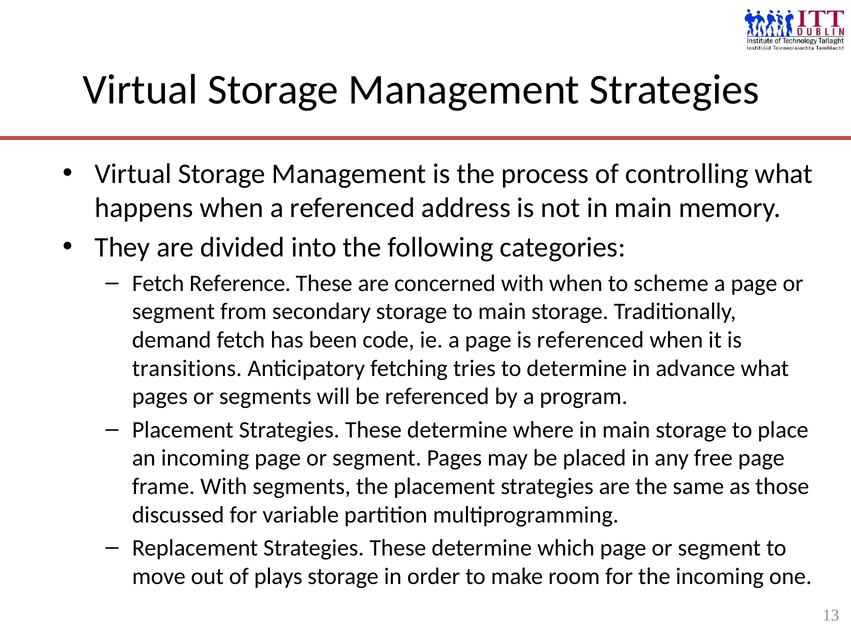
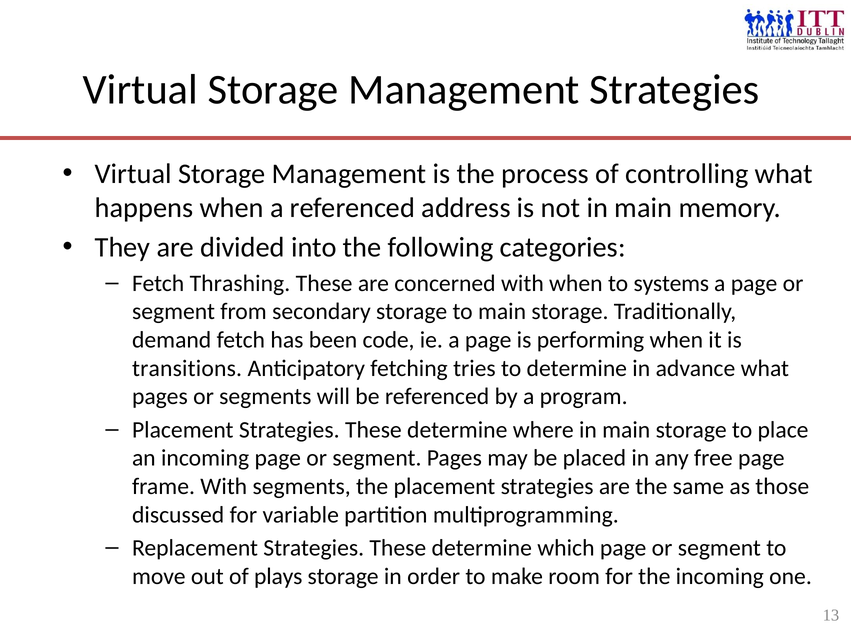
Reference: Reference -> Thrashing (240, 283)
scheme: scheme -> systems (671, 283)
is referenced: referenced -> performing (591, 340)
